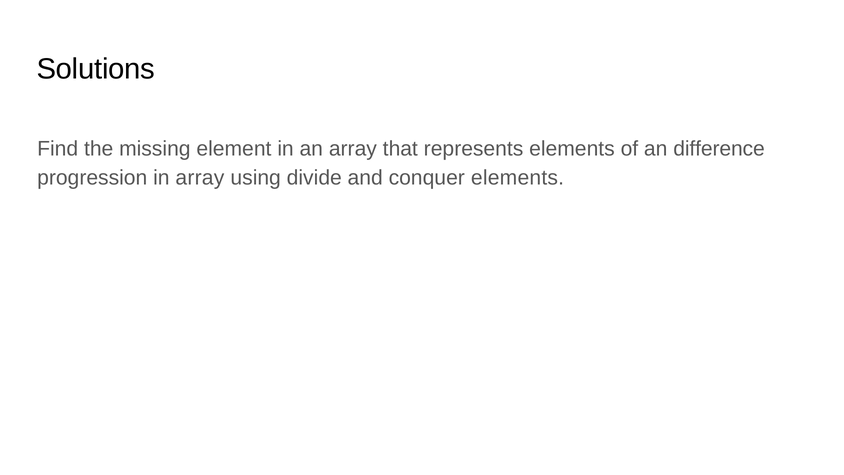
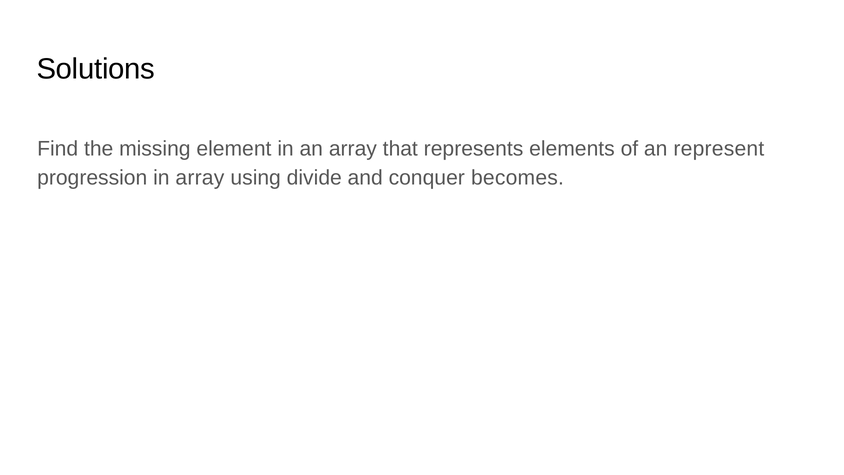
difference: difference -> represent (719, 149)
conquer elements: elements -> becomes (517, 178)
